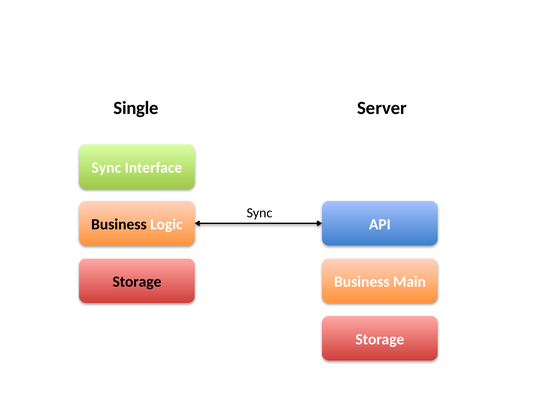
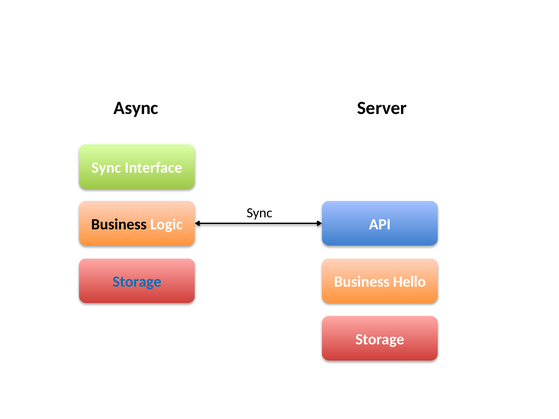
Single: Single -> Async (136, 108)
Storage colour: black -> blue (137, 282)
Main: Main -> Hello (409, 282)
